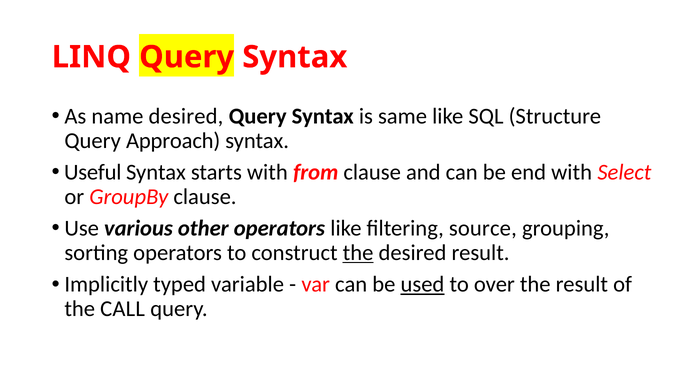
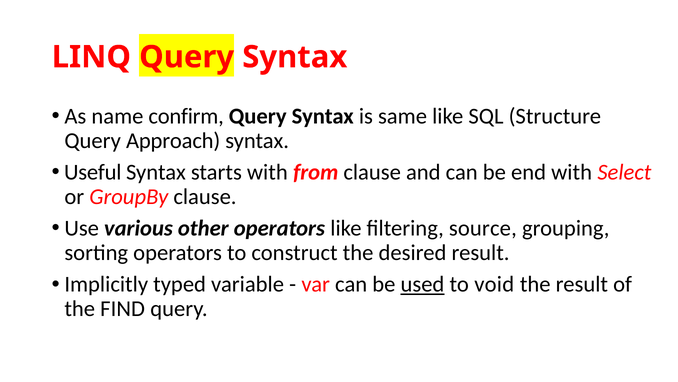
name desired: desired -> confirm (186, 116)
the underline: present -> none (358, 252)
over: over -> void (494, 284)
CALL: CALL -> FIND (123, 308)
